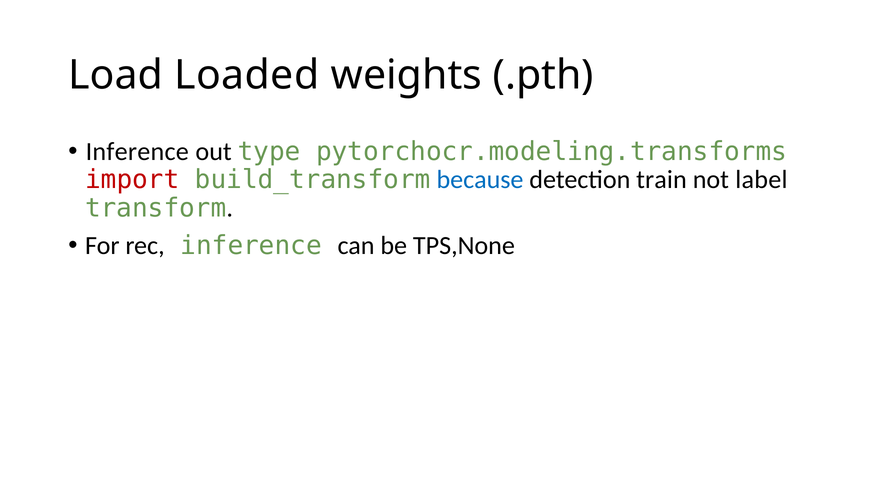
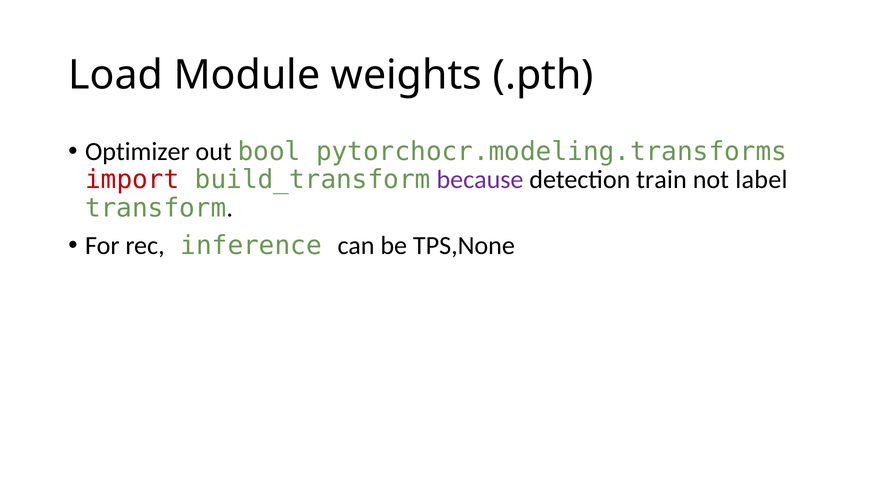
Loaded: Loaded -> Module (247, 75)
Inference: Inference -> Optimizer (137, 151)
type: type -> bool (269, 151)
because colour: blue -> purple (480, 180)
